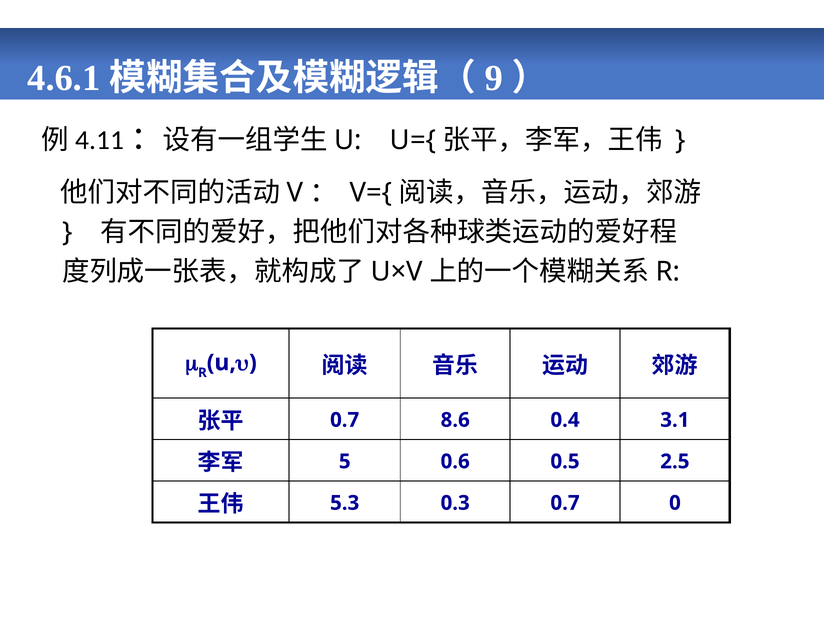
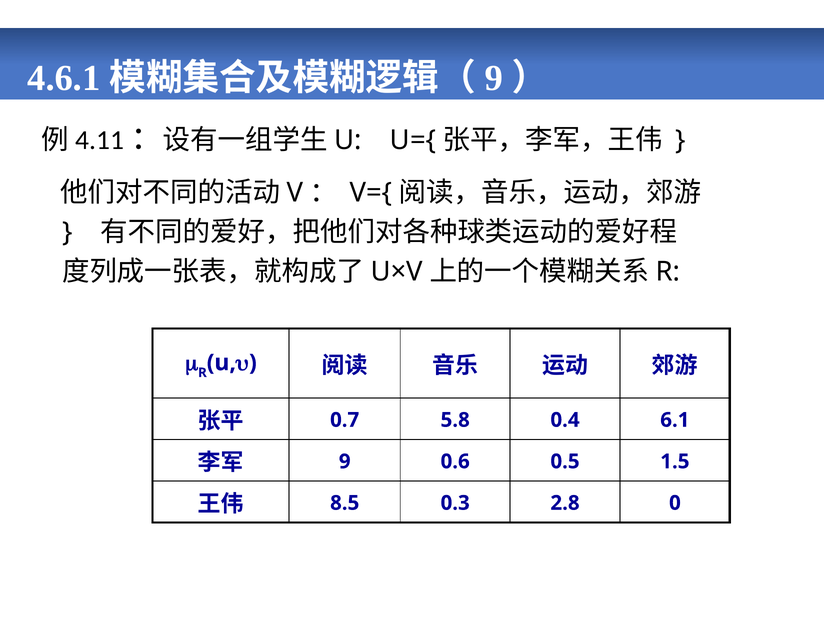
8.6: 8.6 -> 5.8 (455, 420)
3.1: 3.1 -> 6.1 (675, 420)
5: 5 -> 9 (345, 461)
2.5: 2.5 -> 1.5 (675, 461)
5.3: 5.3 -> 8.5 (345, 503)
0.3 0.7: 0.7 -> 2.8 (565, 503)
